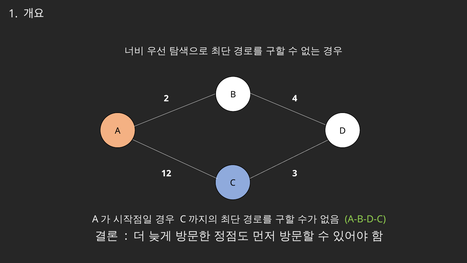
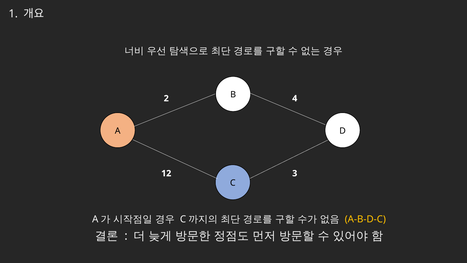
A-B-D-C colour: light green -> yellow (365, 219)
